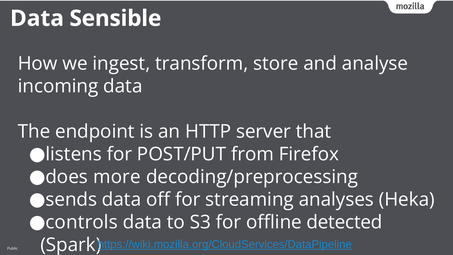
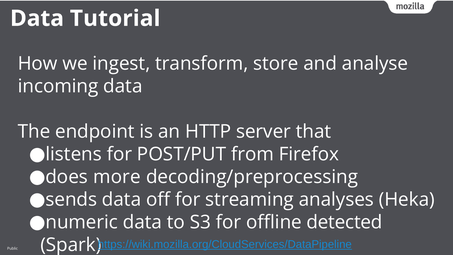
Sensible: Sensible -> Tutorial (115, 18)
controls: controls -> numeric (82, 222)
